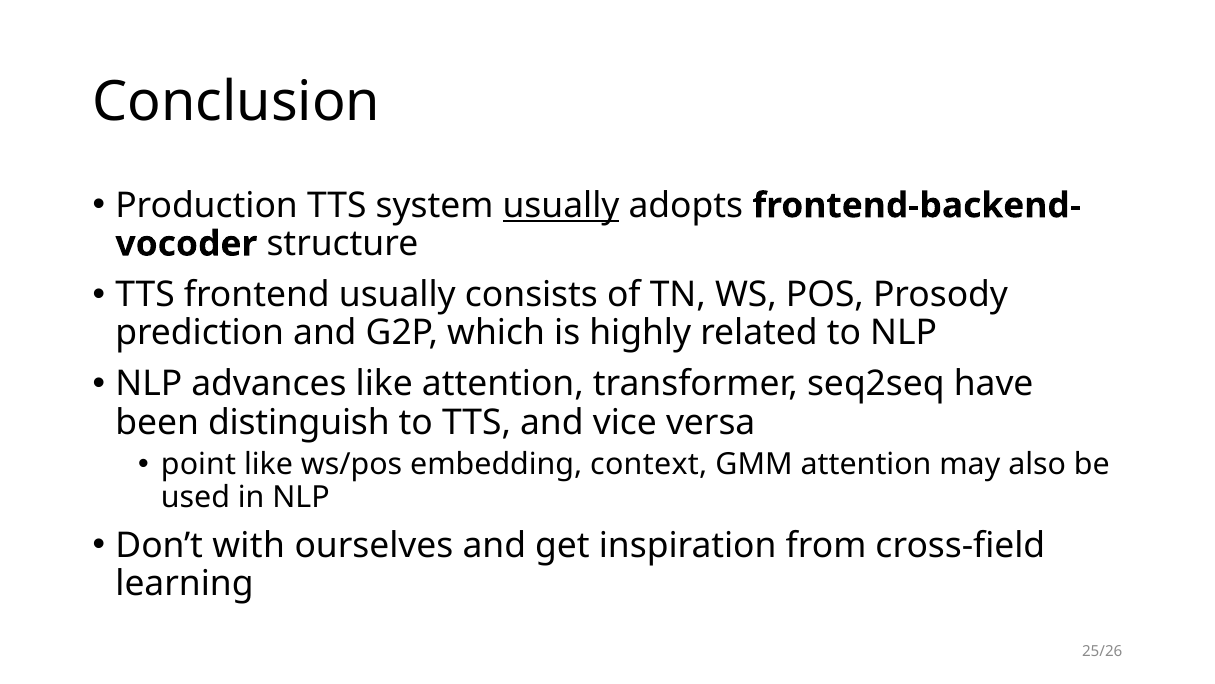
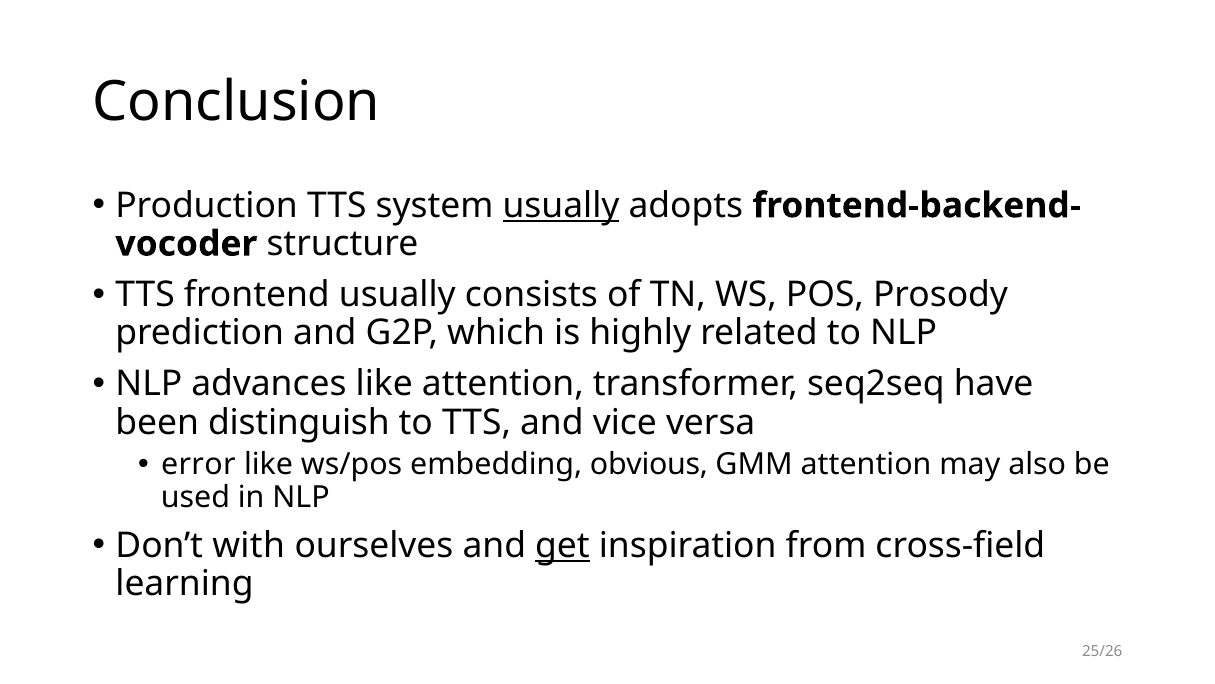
point: point -> error (198, 464)
context: context -> obvious (649, 464)
get underline: none -> present (562, 545)
